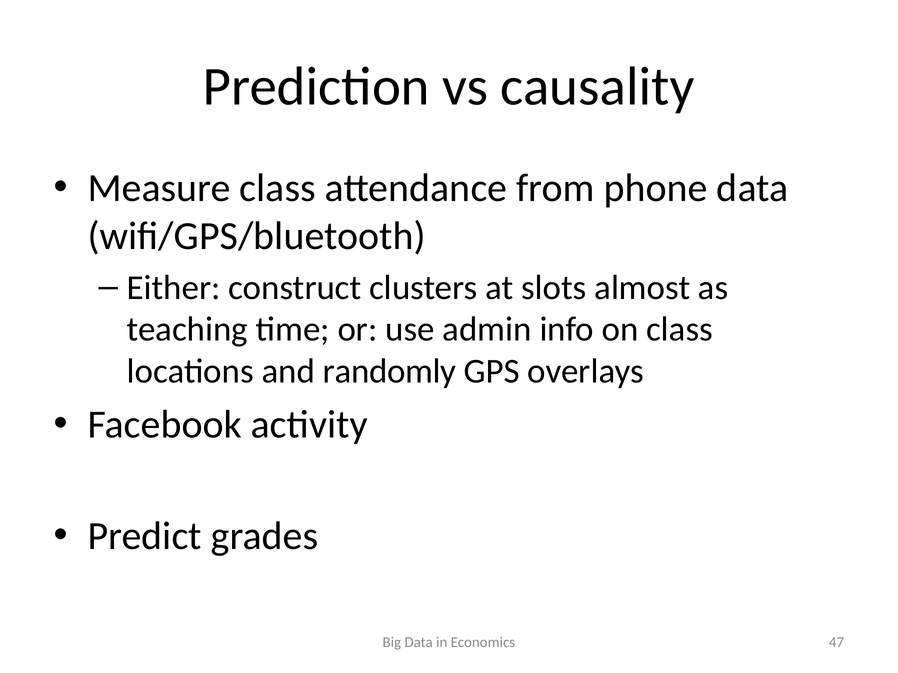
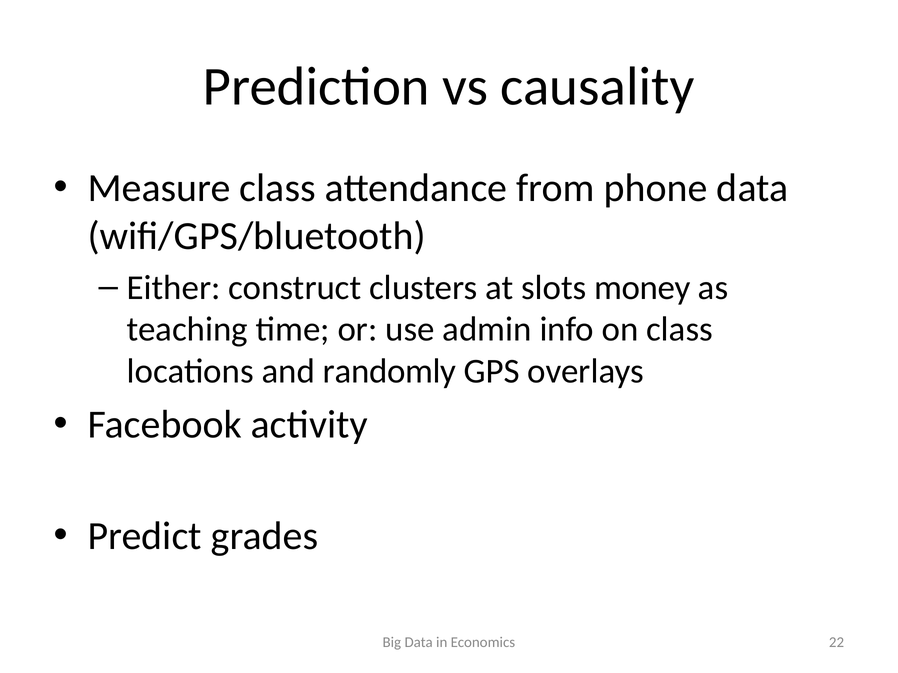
almost: almost -> money (642, 288)
47: 47 -> 22 (837, 643)
